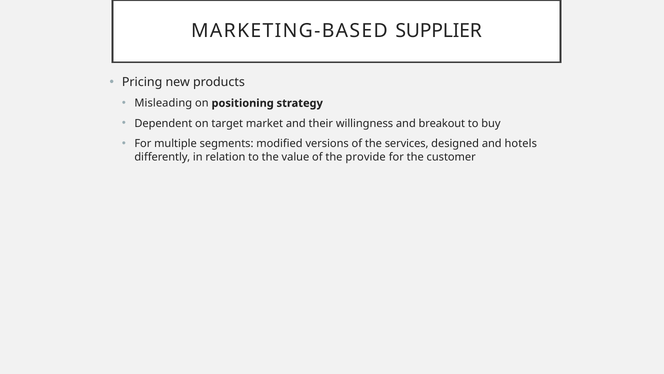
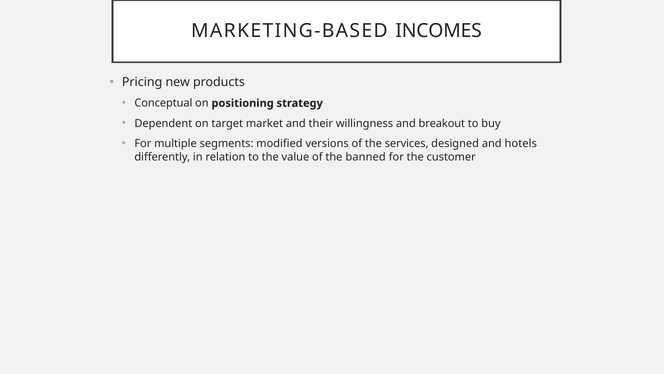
SUPPLIER: SUPPLIER -> INCOMES (439, 31)
Misleading: Misleading -> Conceptual (163, 103)
provide: provide -> banned (366, 157)
